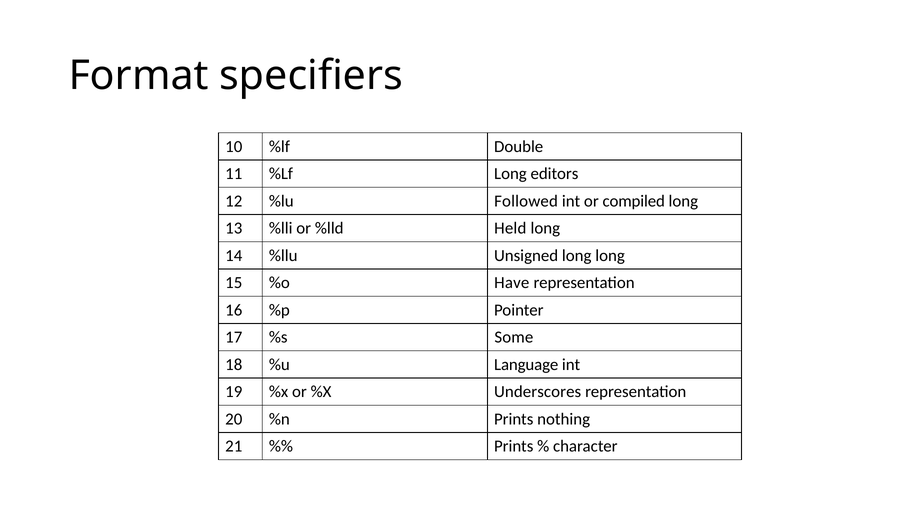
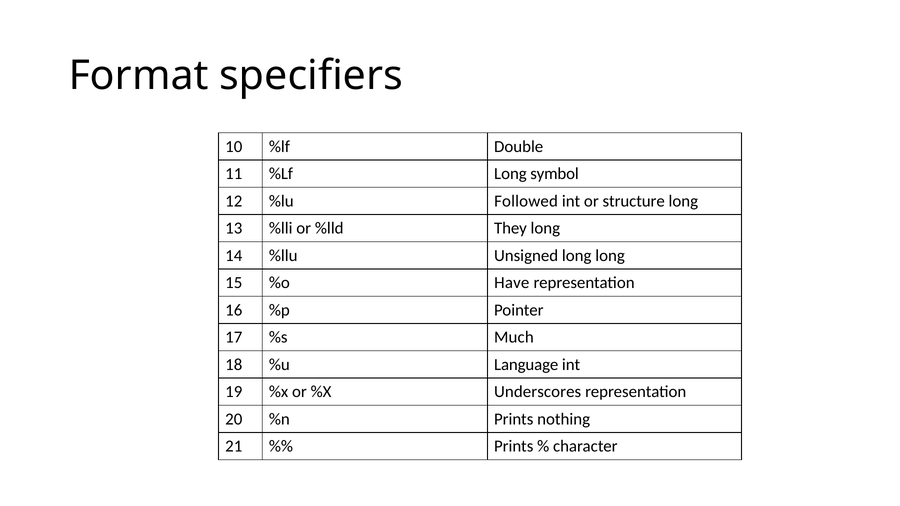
editors: editors -> symbol (555, 174)
compiled: compiled -> structure (634, 201)
Held: Held -> They (510, 228)
Some: Some -> Much (514, 337)
